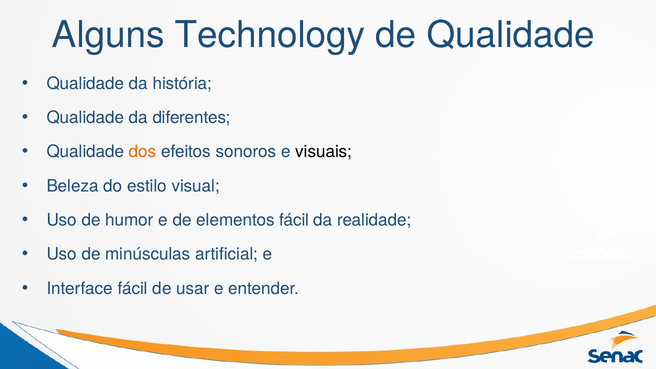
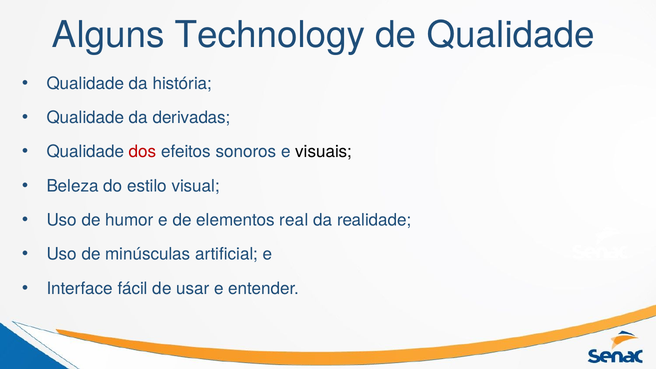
diferentes: diferentes -> derivadas (192, 118)
dos colour: orange -> red (143, 152)
elementos fácil: fácil -> real (294, 220)
